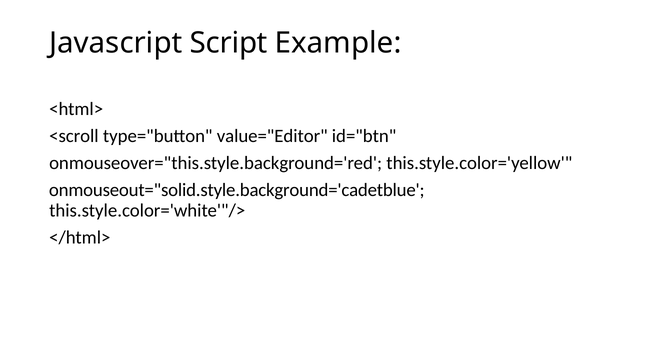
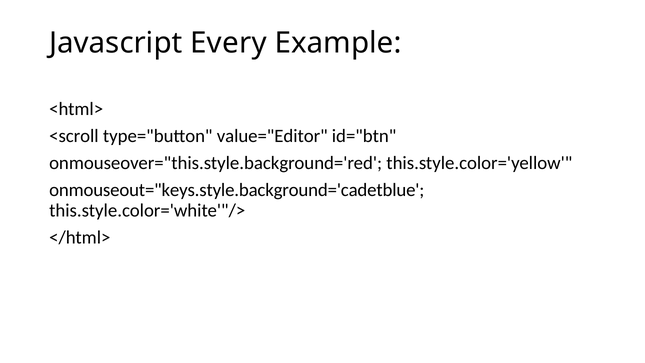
Script: Script -> Every (229, 43)
onmouseout="solid.style.background='cadetblue: onmouseout="solid.style.background='cadetblue -> onmouseout="keys.style.background='cadetblue (237, 190)
